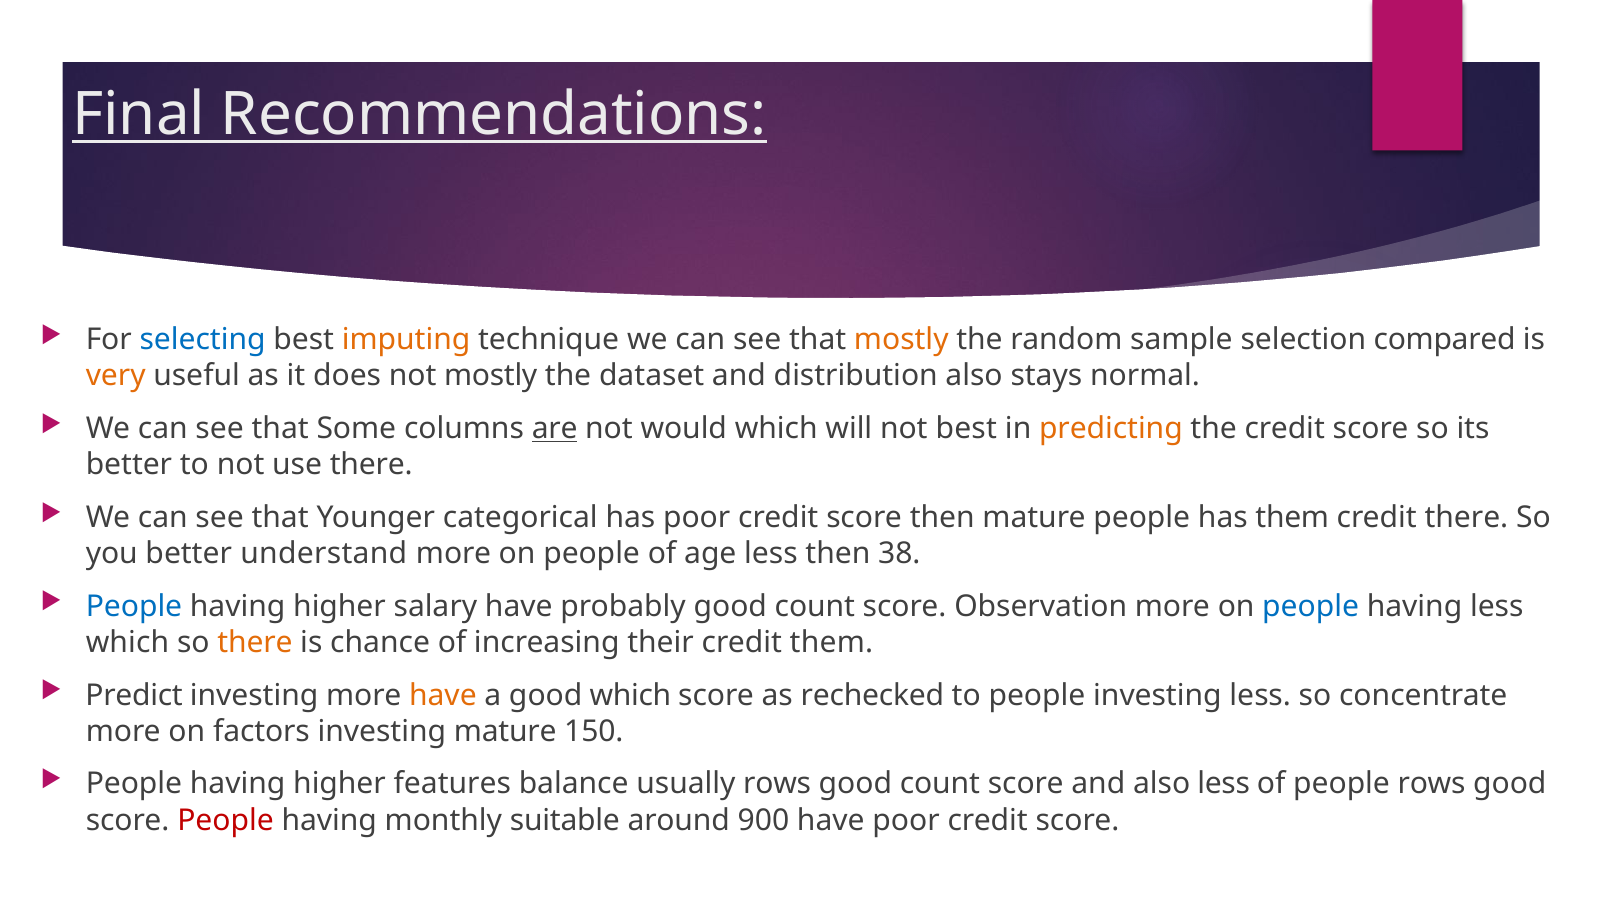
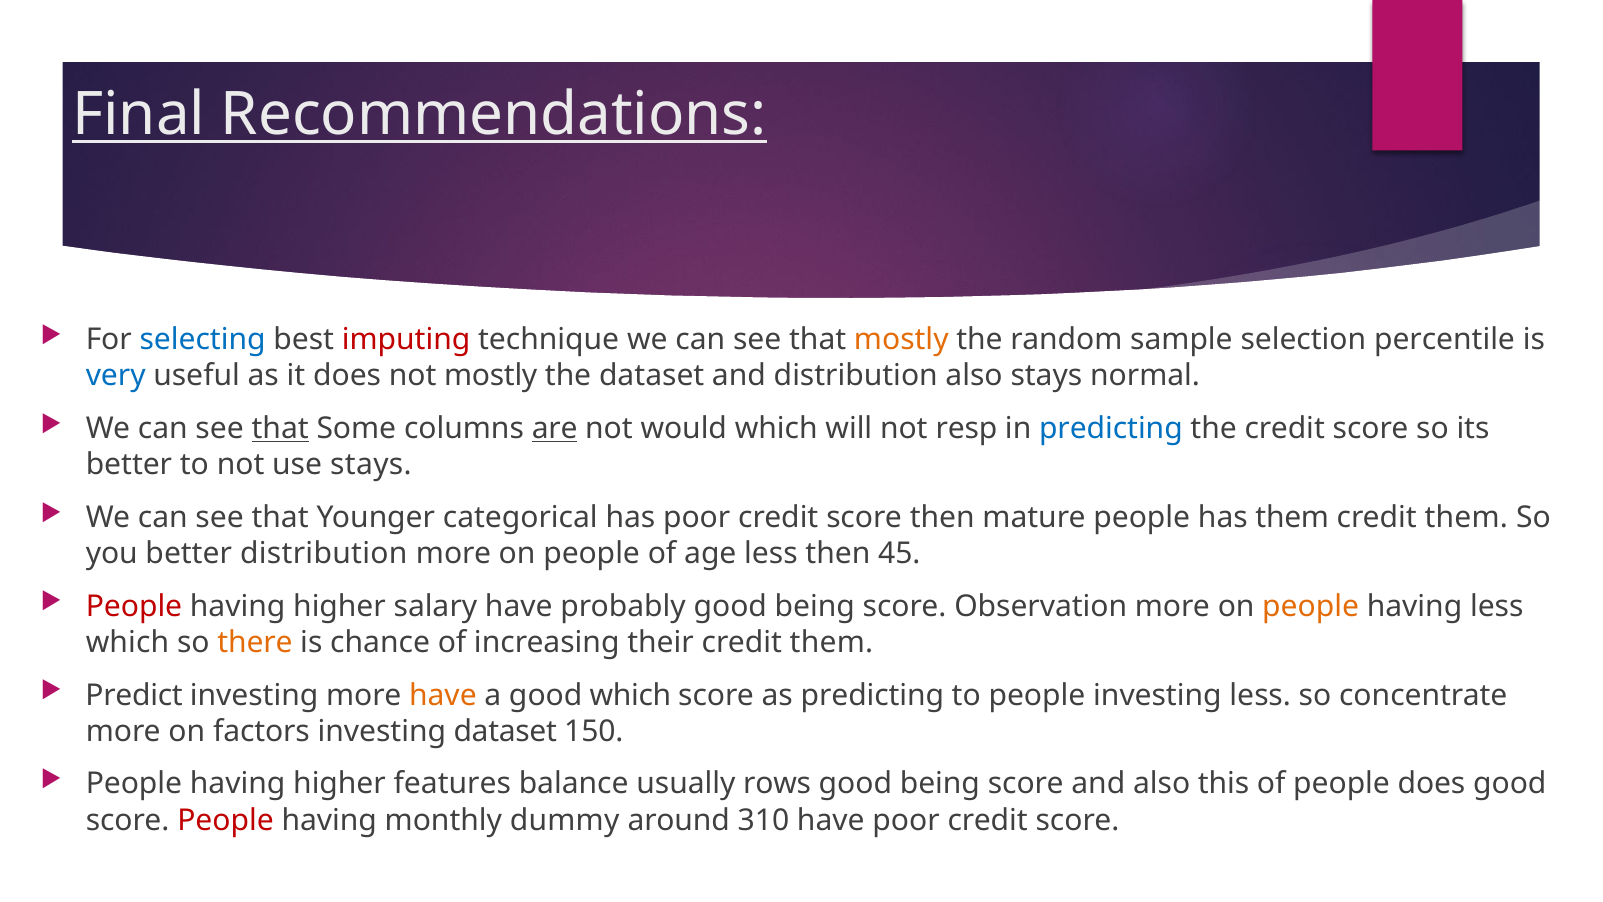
imputing colour: orange -> red (406, 340)
compared: compared -> percentile (1445, 340)
very colour: orange -> blue (116, 376)
that underline: none -> present (280, 428)
not best: best -> resp (966, 428)
predicting colour: orange -> blue (1111, 428)
use there: there -> stays (371, 464)
there: there -> them (1466, 517)
better understand: understand -> distribution (324, 553)
38: 38 -> 45 (899, 553)
People colour: blue -> red (134, 606)
probably good count: count -> being (815, 606)
people colour: blue -> orange (1311, 606)
as rechecked: rechecked -> predicting (872, 695)
investing mature: mature -> dataset (505, 731)
count: count -> being (940, 784)
also less: less -> this (1224, 784)
people rows: rows -> does (1431, 784)
suitable: suitable -> dummy (565, 820)
900: 900 -> 310 (764, 820)
